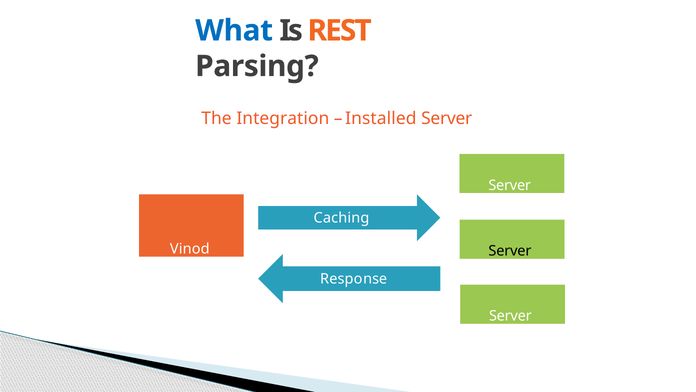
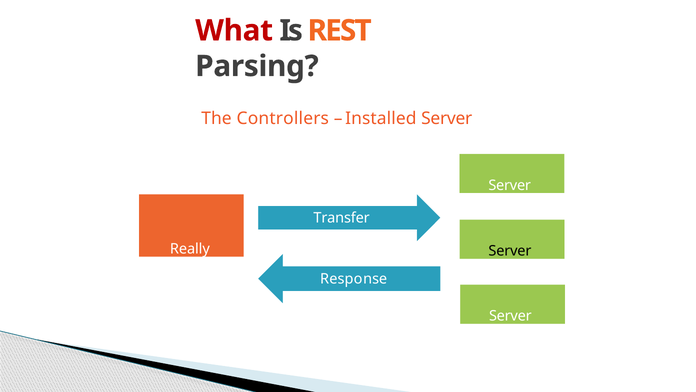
What colour: blue -> red (234, 31)
Integration: Integration -> Controllers (283, 118)
Caching: Caching -> Transfer (342, 218)
Vinod: Vinod -> Really (190, 249)
